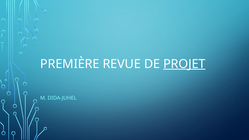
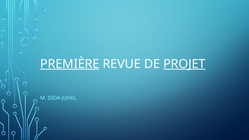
PREMIÈRE underline: none -> present (70, 64)
